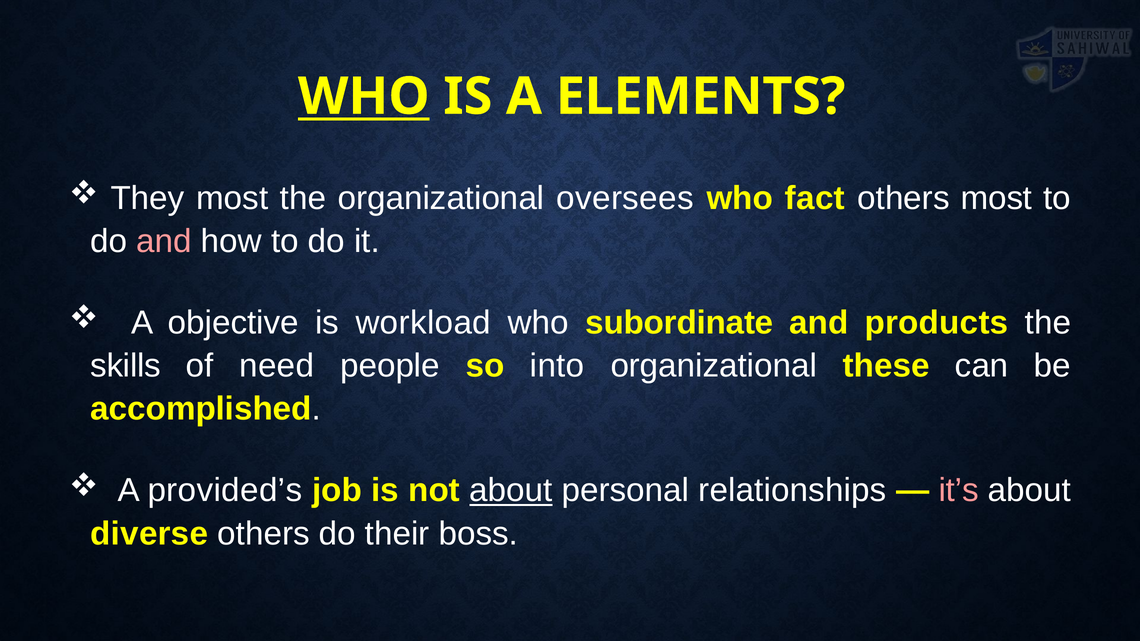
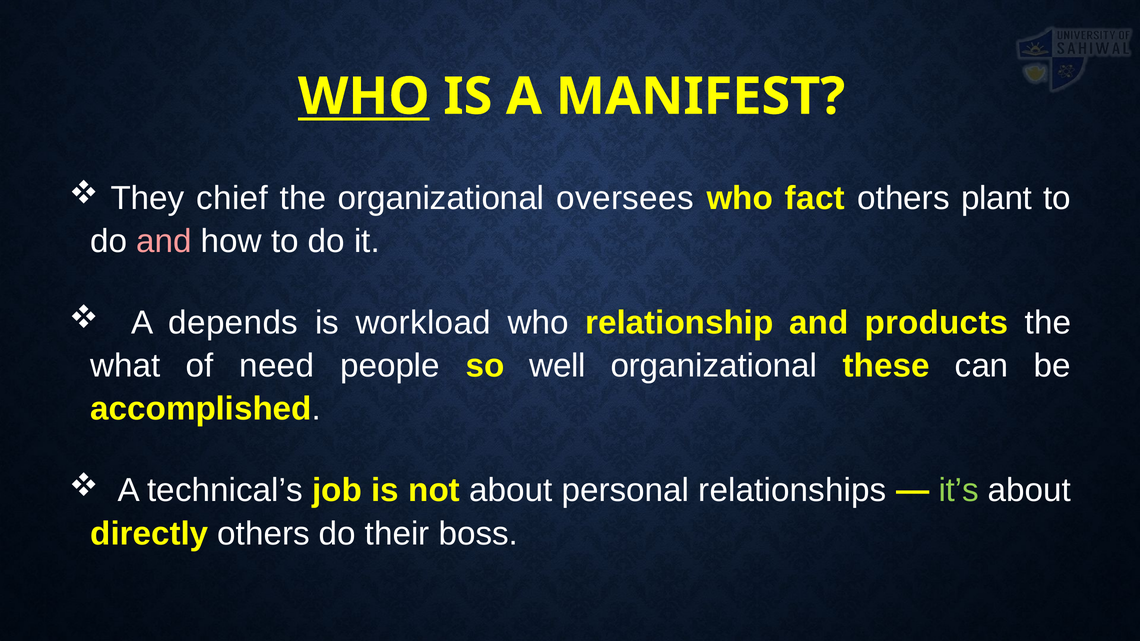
ELEMENTS: ELEMENTS -> MANIFEST (700, 97)
They most: most -> chief (232, 198)
others most: most -> plant (997, 198)
objective: objective -> depends (233, 323)
subordinate: subordinate -> relationship (679, 323)
skills: skills -> what (125, 366)
into: into -> well (557, 366)
provided’s: provided’s -> technical’s (225, 491)
about underline: present -> none (511, 491)
it’s colour: pink -> light green (959, 491)
diverse: diverse -> directly (149, 534)
